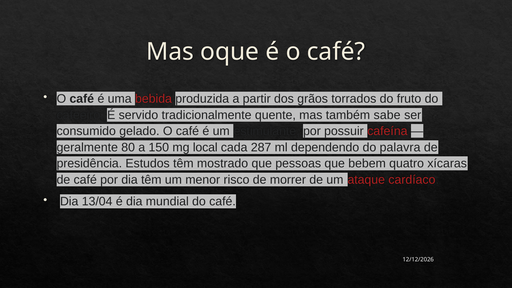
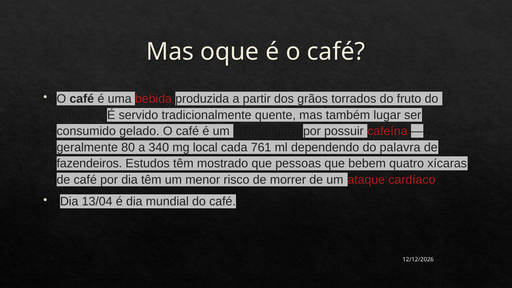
sabe: sabe -> lugar (387, 115)
150: 150 -> 340 (159, 147)
287: 287 -> 761 (261, 147)
presidência: presidência -> fazendeiros (89, 164)
